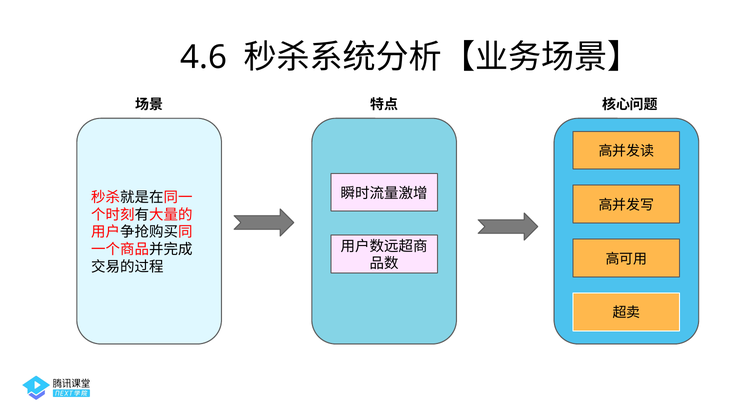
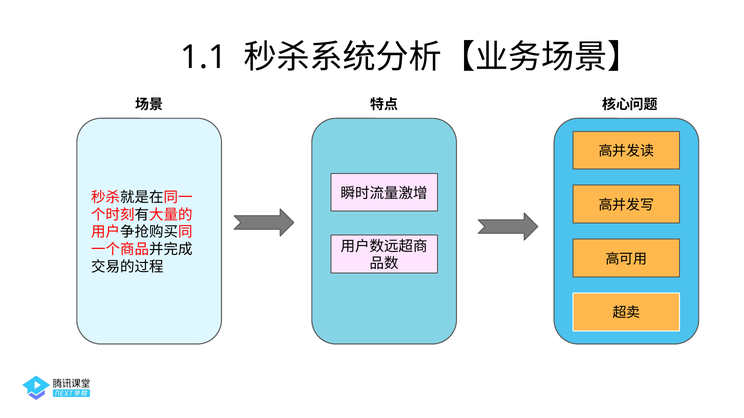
4.6: 4.6 -> 1.1 (204, 57)
